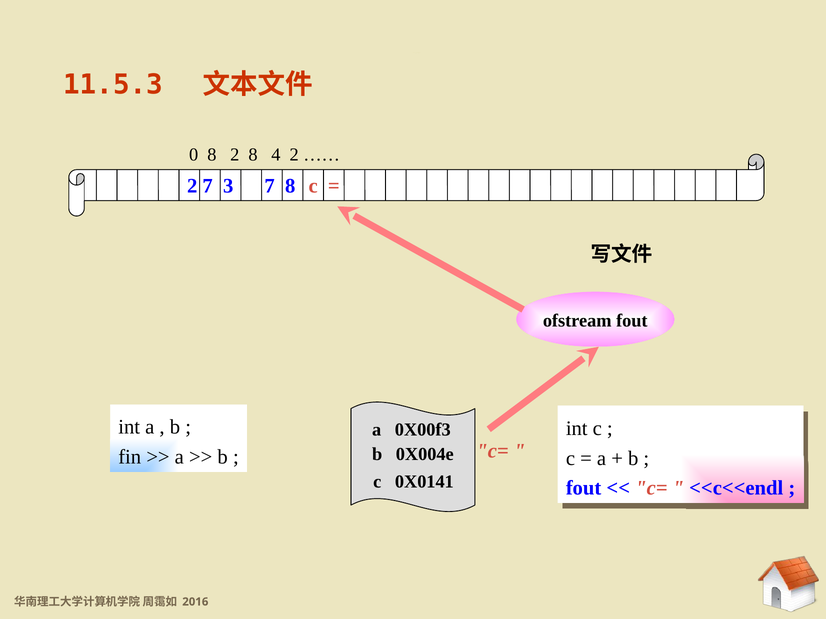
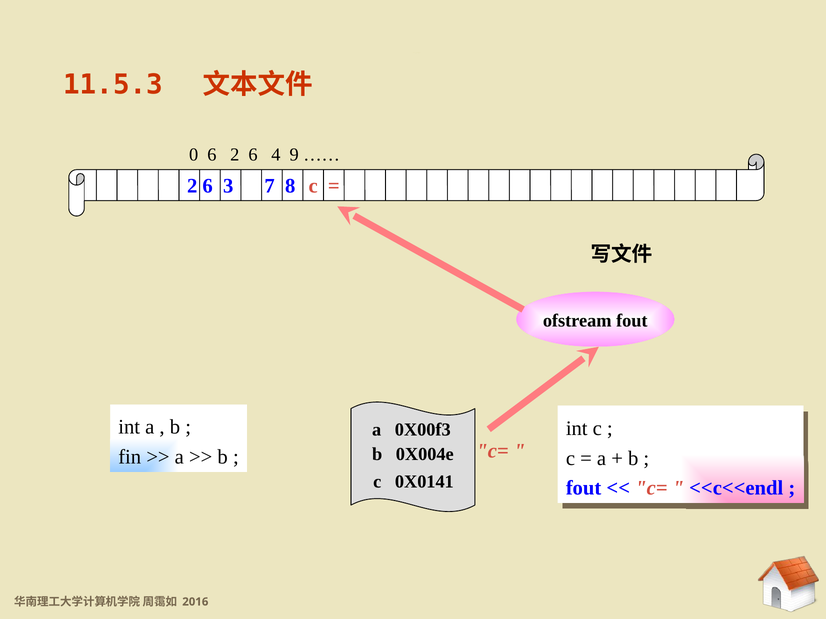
0 8: 8 -> 6 (212, 155)
8: 8 -> 6 (253, 155)
4 2: 2 -> 9 (294, 155)
7: 7 -> 6 (208, 186)
